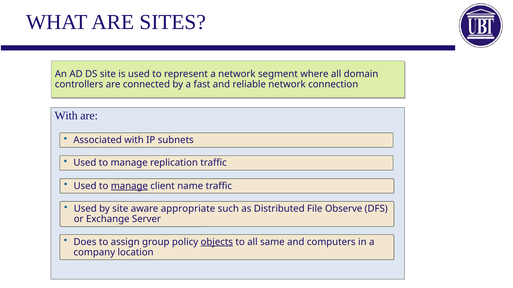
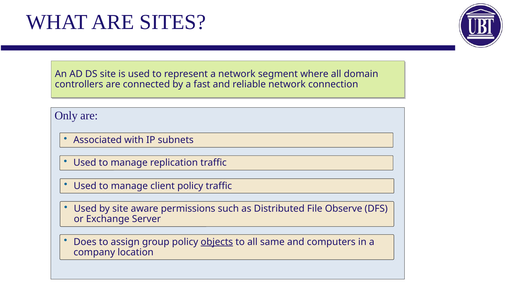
With: With -> Only (66, 116)
manage underline: present -> none (129, 186)
client name: name -> policy (190, 186)
appropriate: appropriate -> permissions (188, 209)
